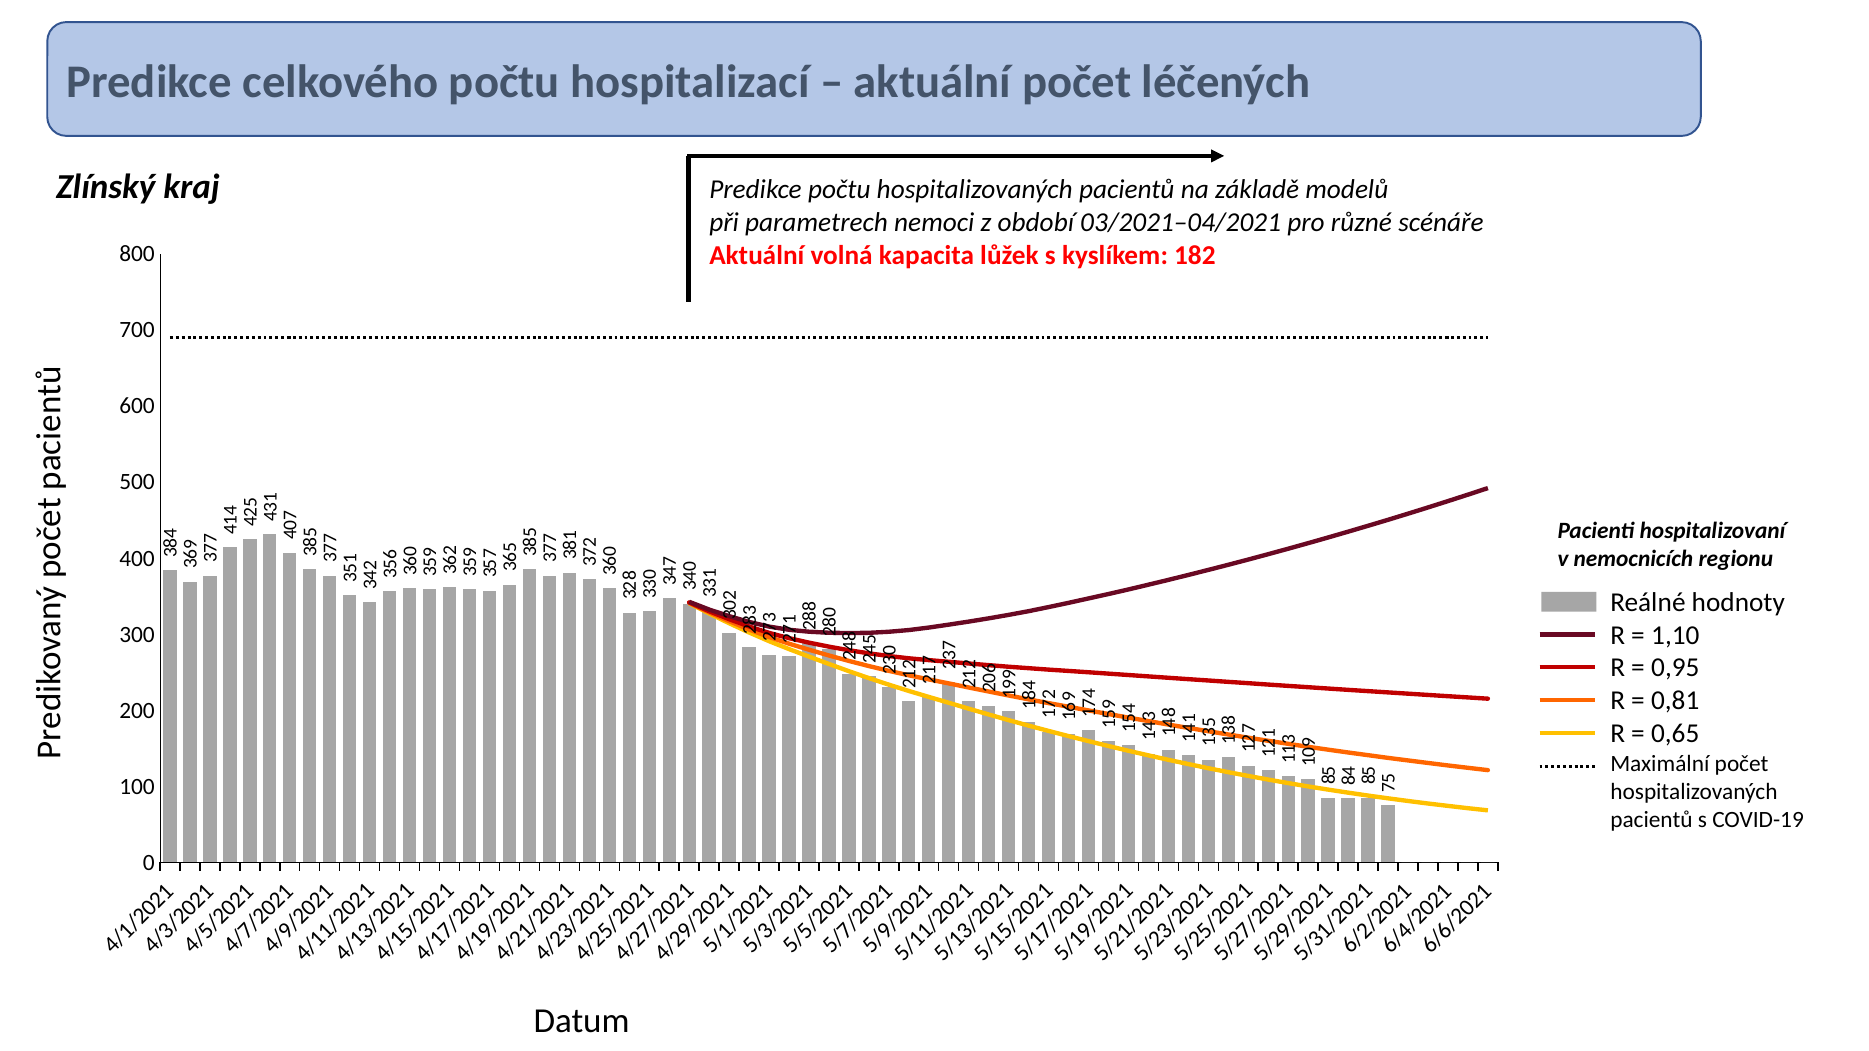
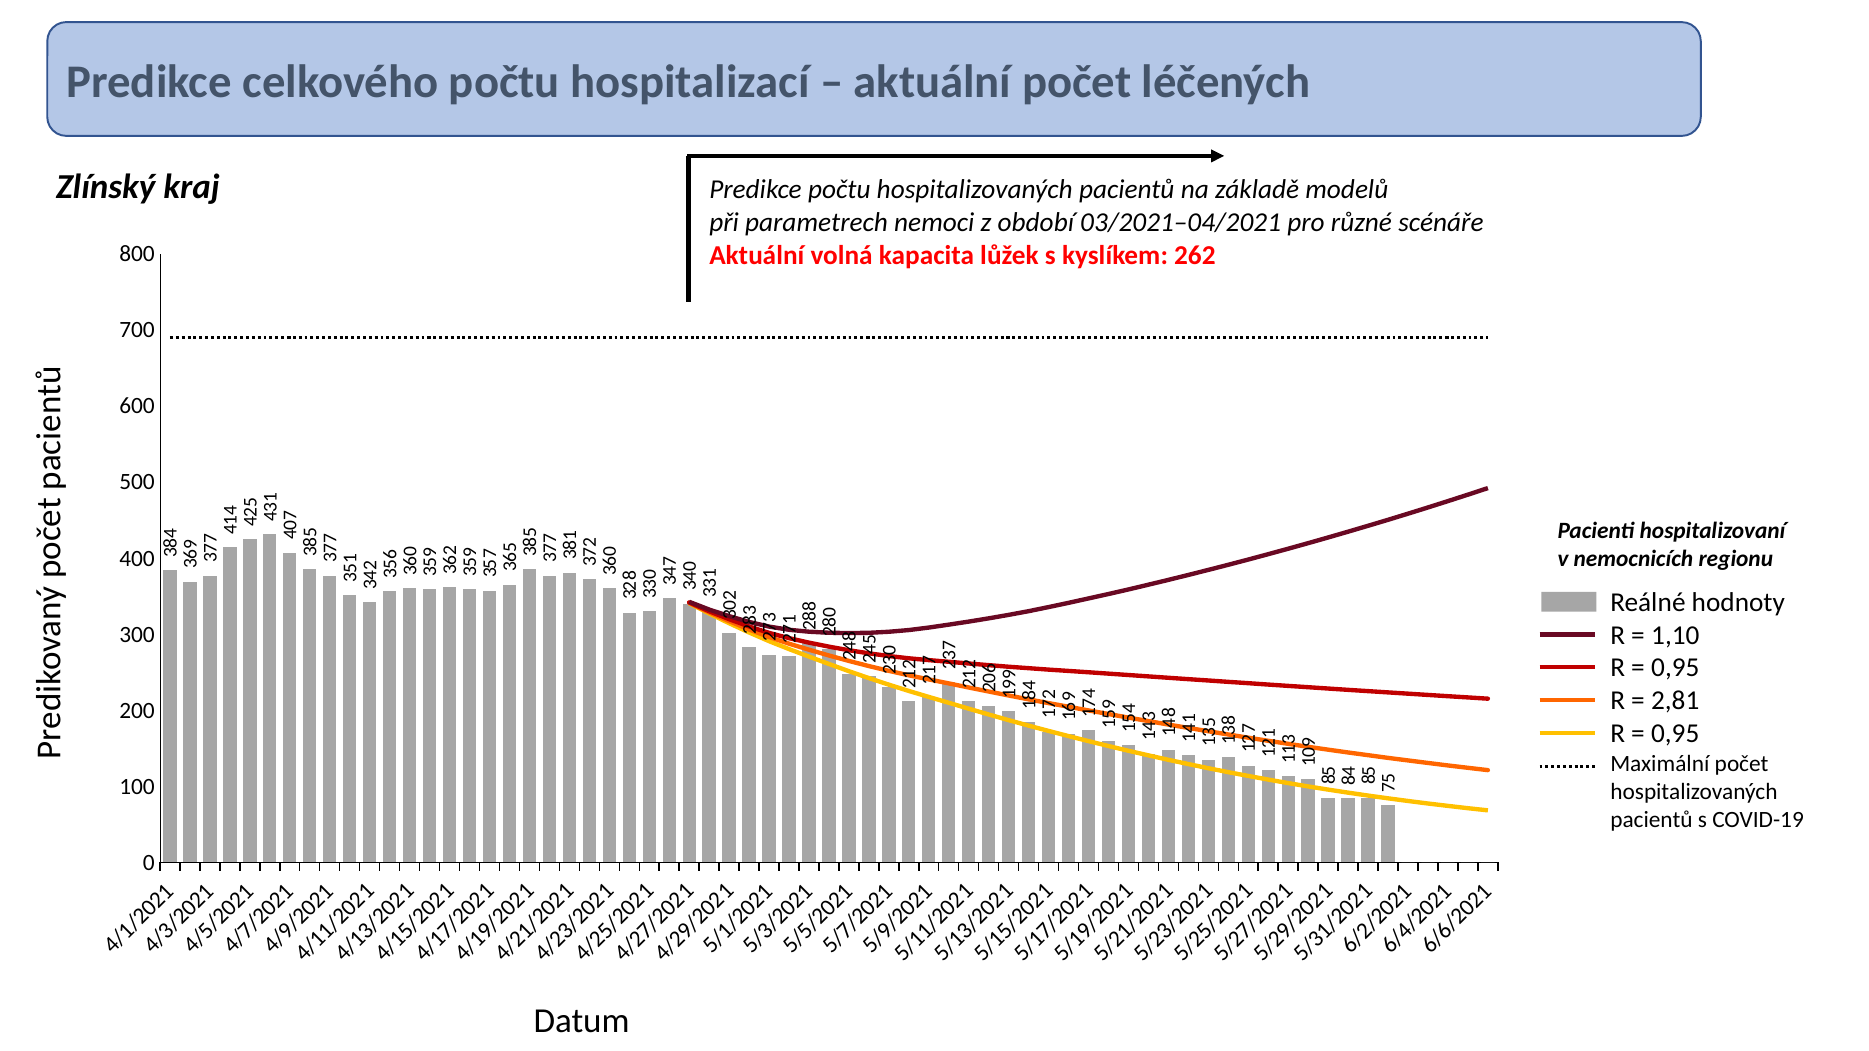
182: 182 -> 262 (1195, 256)
0,81: 0,81 -> 2,81 (1675, 701)
0,65: 0,65 -> 0,95 (1675, 734)
